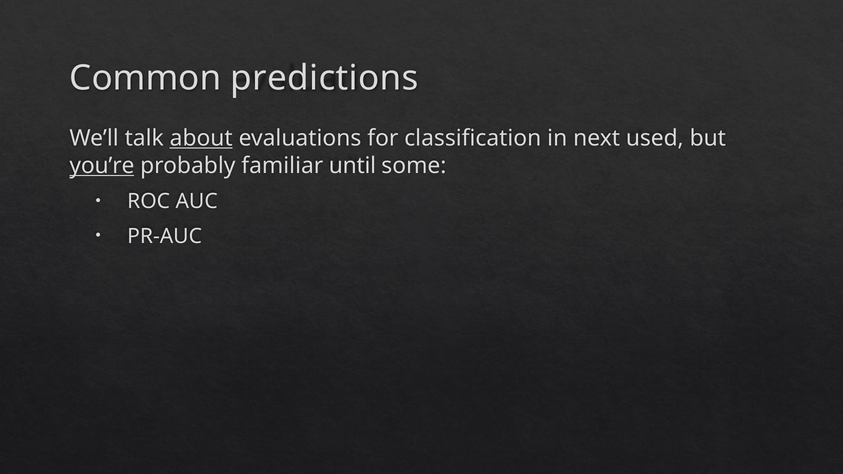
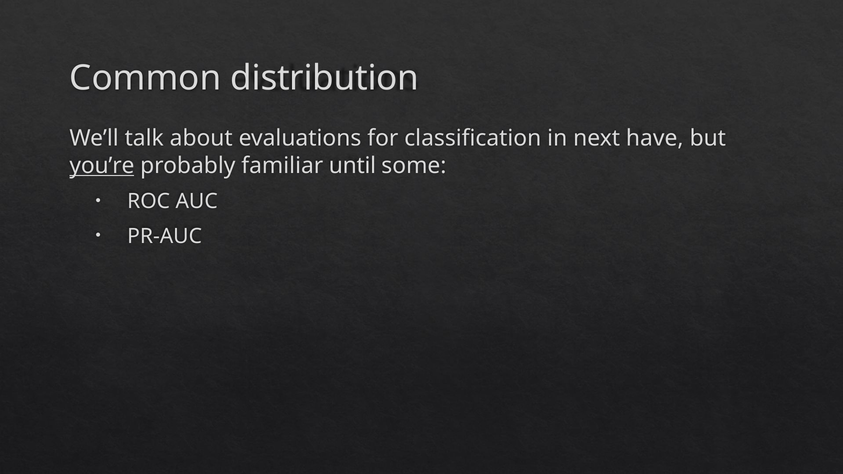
predictions: predictions -> distribution (325, 78)
about underline: present -> none (201, 138)
used: used -> have (655, 138)
